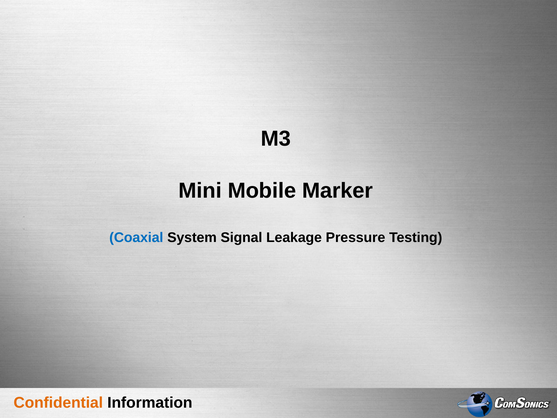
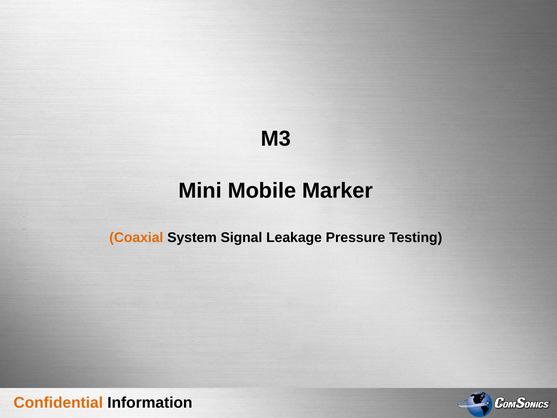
Coaxial colour: blue -> orange (136, 237)
